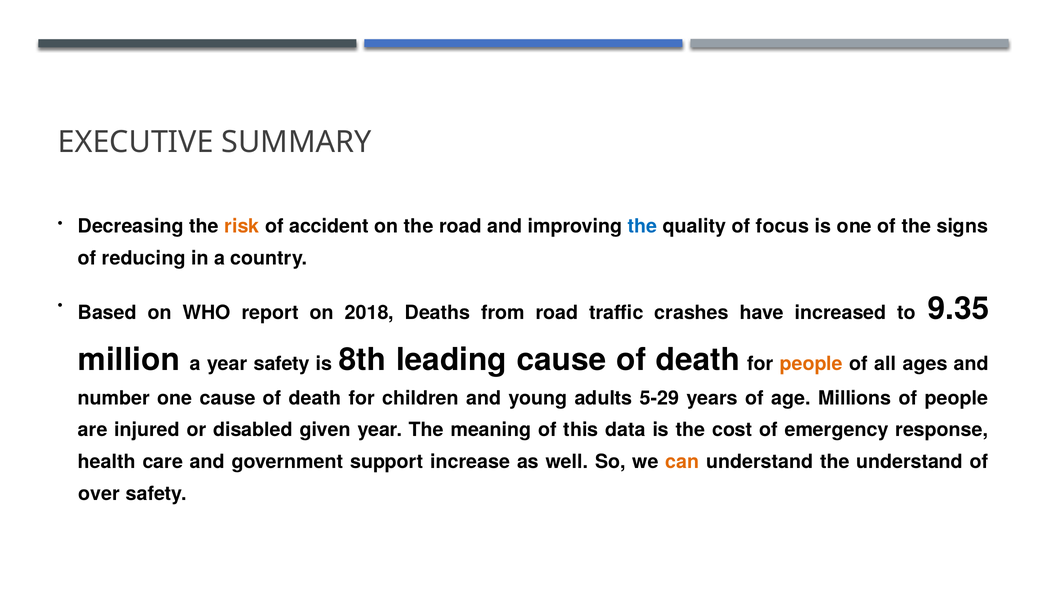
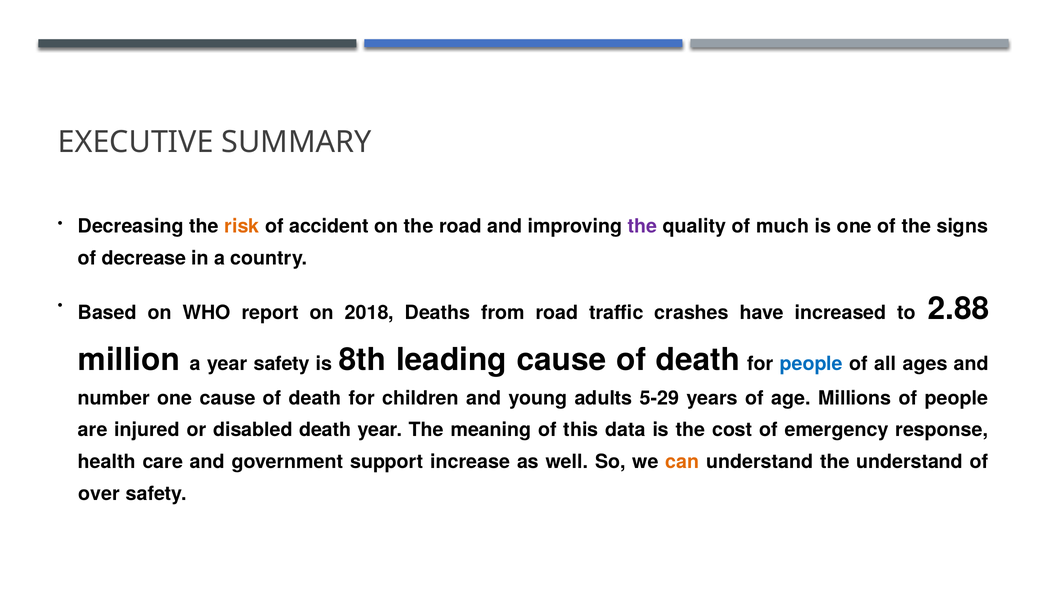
the colour: blue -> purple (642, 226)
focus: focus -> much (783, 226)
reducing: reducing -> decrease (144, 258)
9.35: 9.35 -> 2.88 (958, 309)
people colour: orange -> blue (811, 364)
disabled given: given -> death (325, 430)
